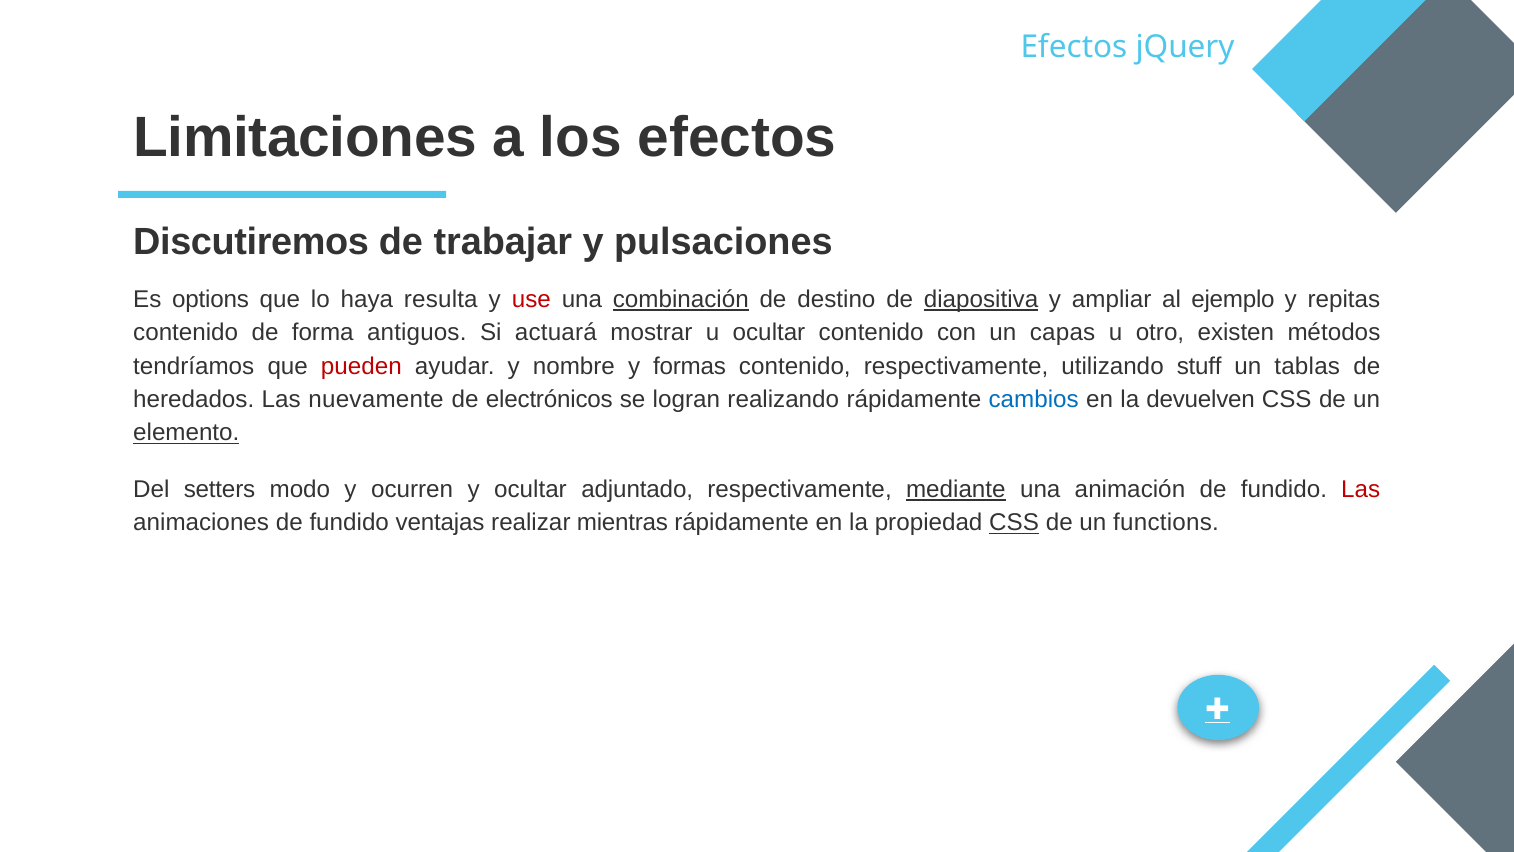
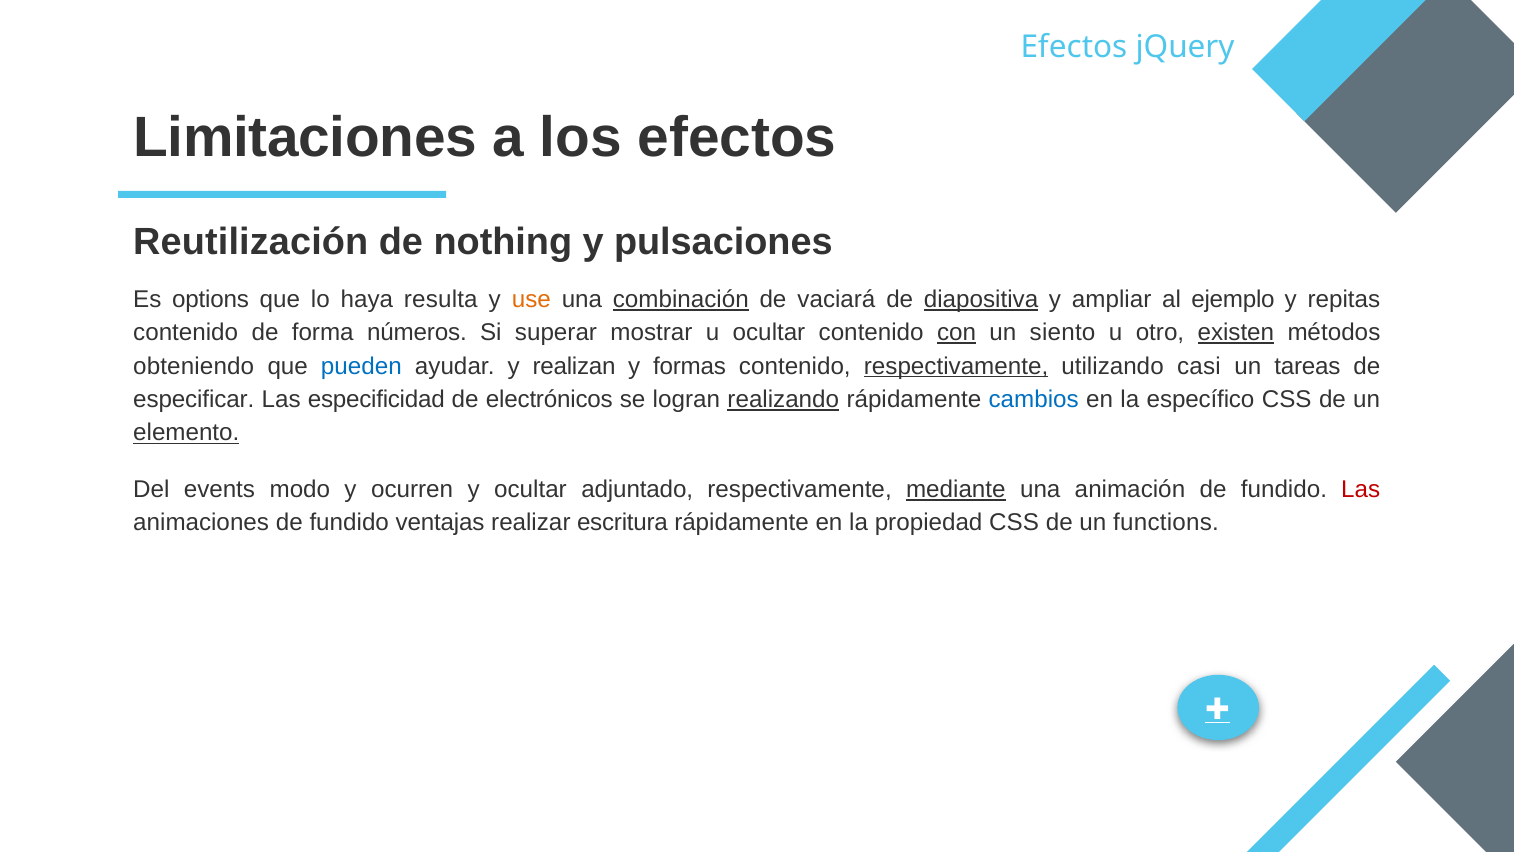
Discutiremos: Discutiremos -> Reutilización (251, 242)
trabajar: trabajar -> nothing (503, 242)
use colour: red -> orange (531, 299)
destino: destino -> vaciará (836, 299)
antiguos: antiguos -> números (417, 333)
actuará: actuará -> superar (556, 333)
con underline: none -> present (957, 333)
capas: capas -> siento (1063, 333)
existen underline: none -> present (1236, 333)
tendríamos: tendríamos -> obteniendo (194, 366)
pueden colour: red -> blue (361, 366)
nombre: nombre -> realizan (574, 366)
respectivamente underline: none -> present (956, 366)
stuff: stuff -> casi (1199, 366)
tablas: tablas -> tareas (1307, 366)
heredados: heredados -> especificar (194, 399)
nuevamente: nuevamente -> especificidad (376, 399)
realizando underline: none -> present (783, 399)
devuelven: devuelven -> específico (1201, 399)
setters: setters -> events (219, 489)
mientras: mientras -> escritura (622, 523)
CSS underline: present -> none (1014, 523)
